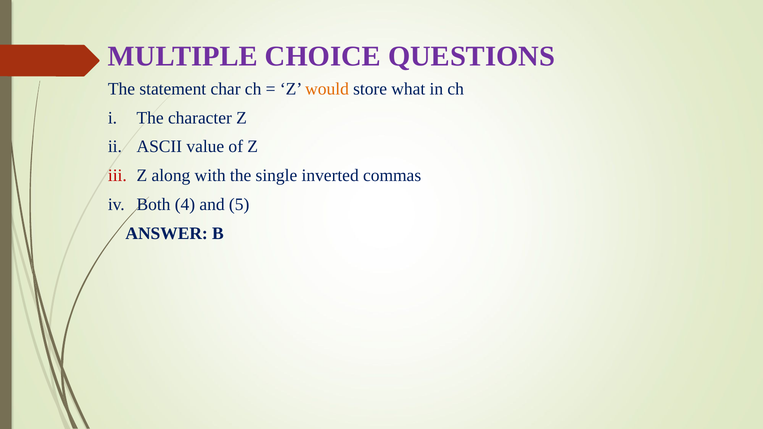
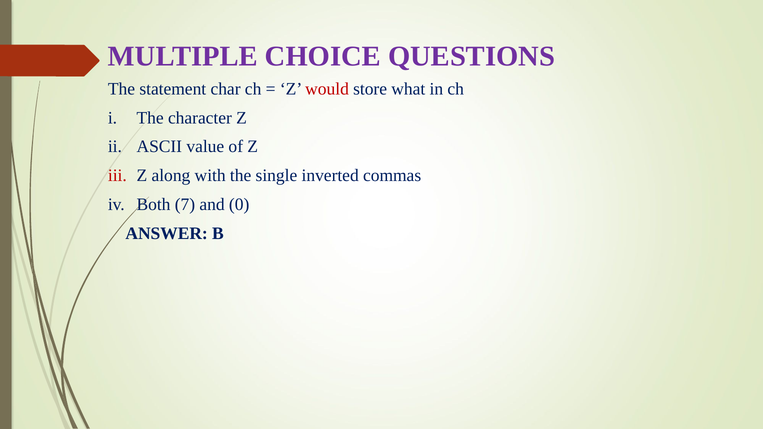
would colour: orange -> red (327, 89)
4: 4 -> 7 (185, 205)
5: 5 -> 0 (239, 205)
